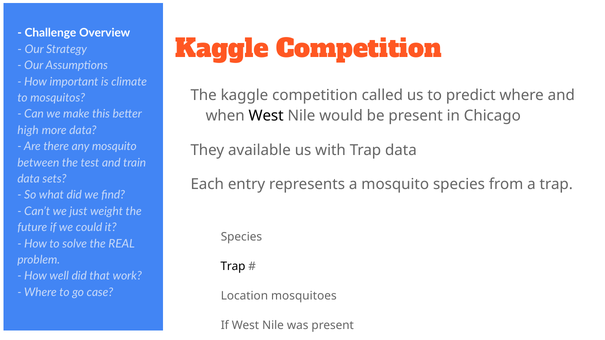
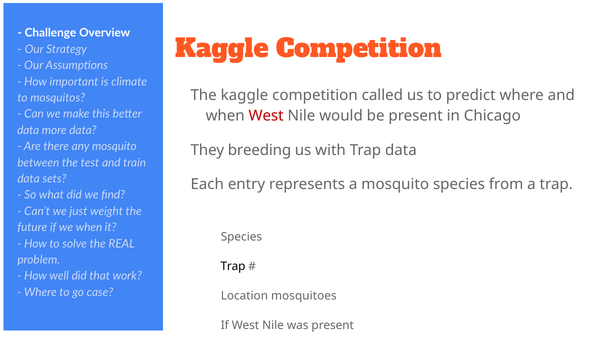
West colour: black -> red (266, 116)
high: high -> data (28, 130)
available: available -> breeding (260, 150)
we could: could -> when (89, 228)
